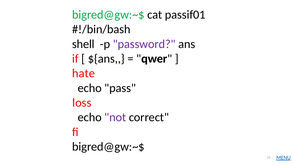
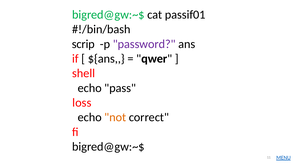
shell: shell -> scrip (83, 44)
hate: hate -> shell (84, 73)
not colour: purple -> orange (115, 117)
